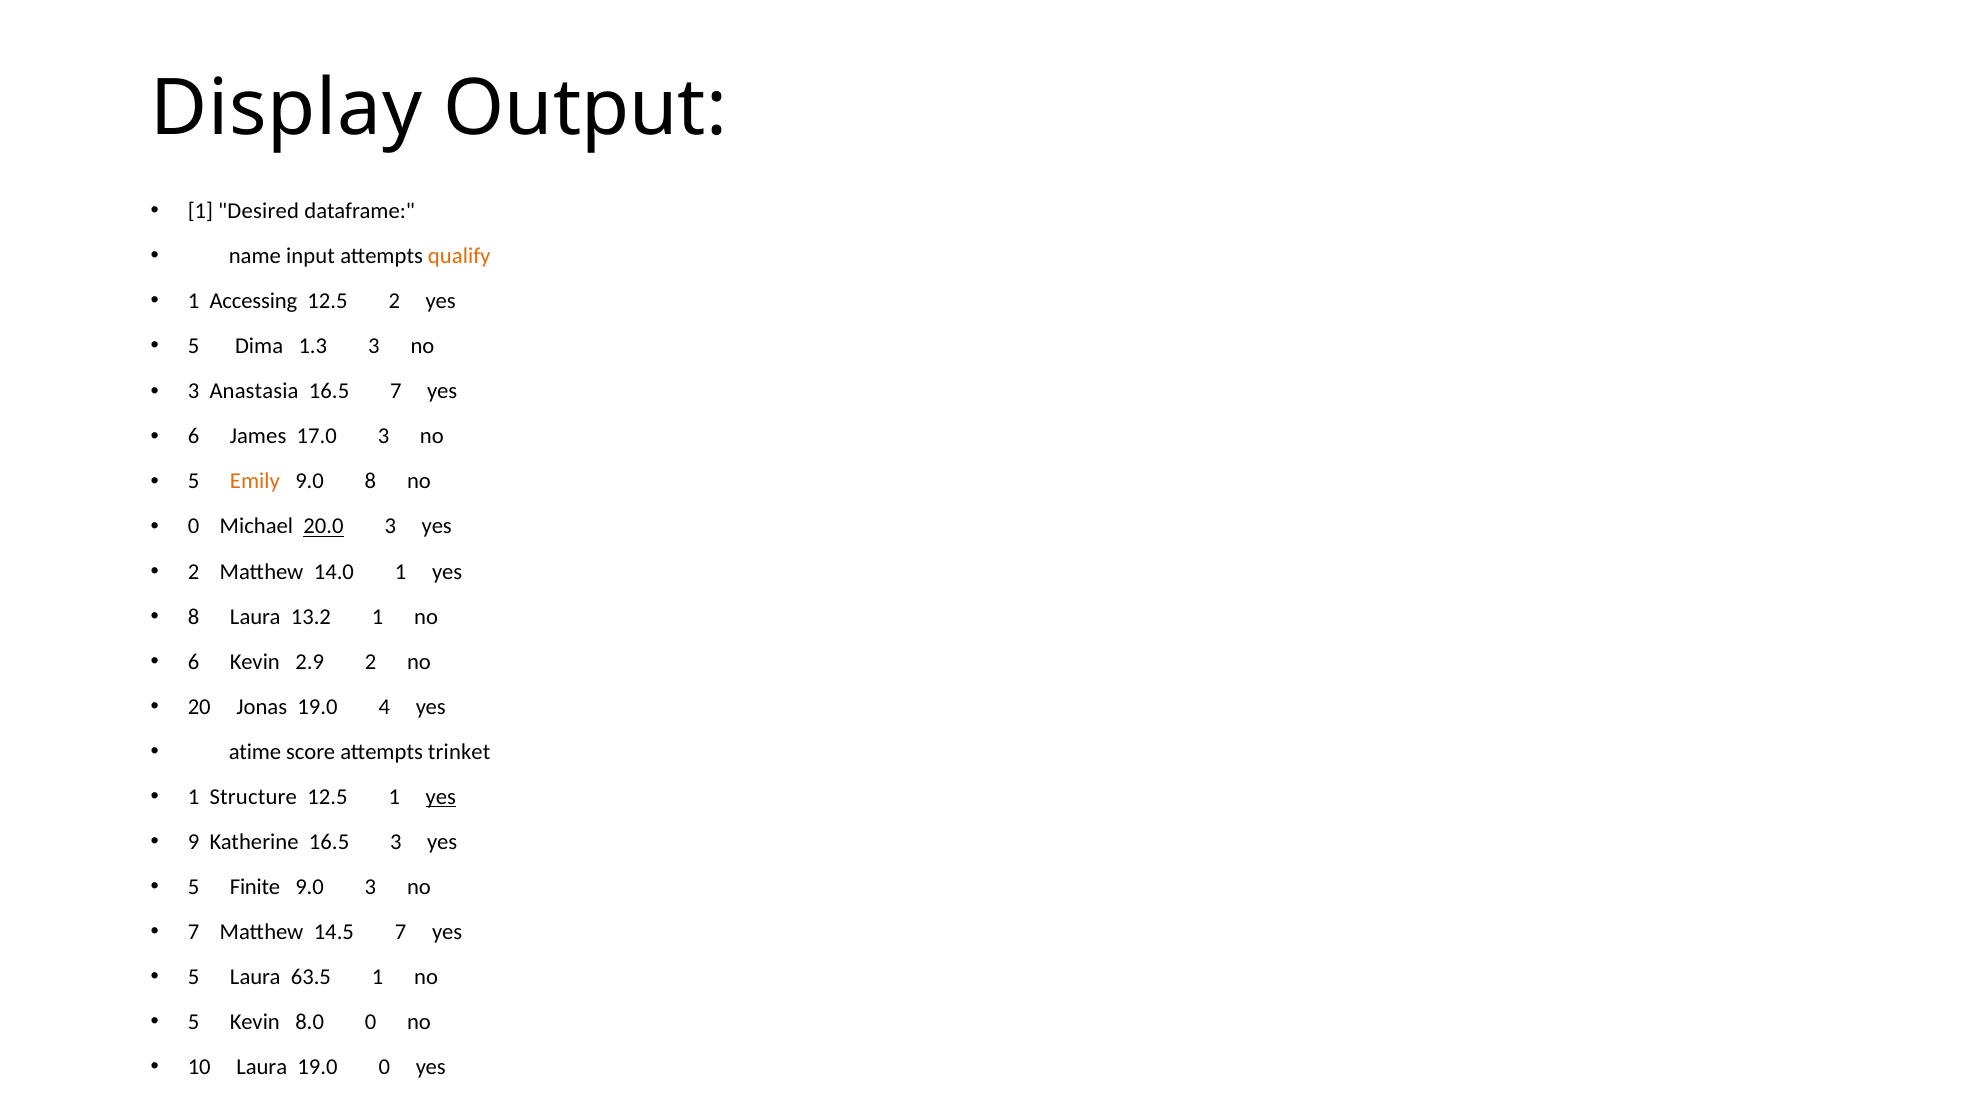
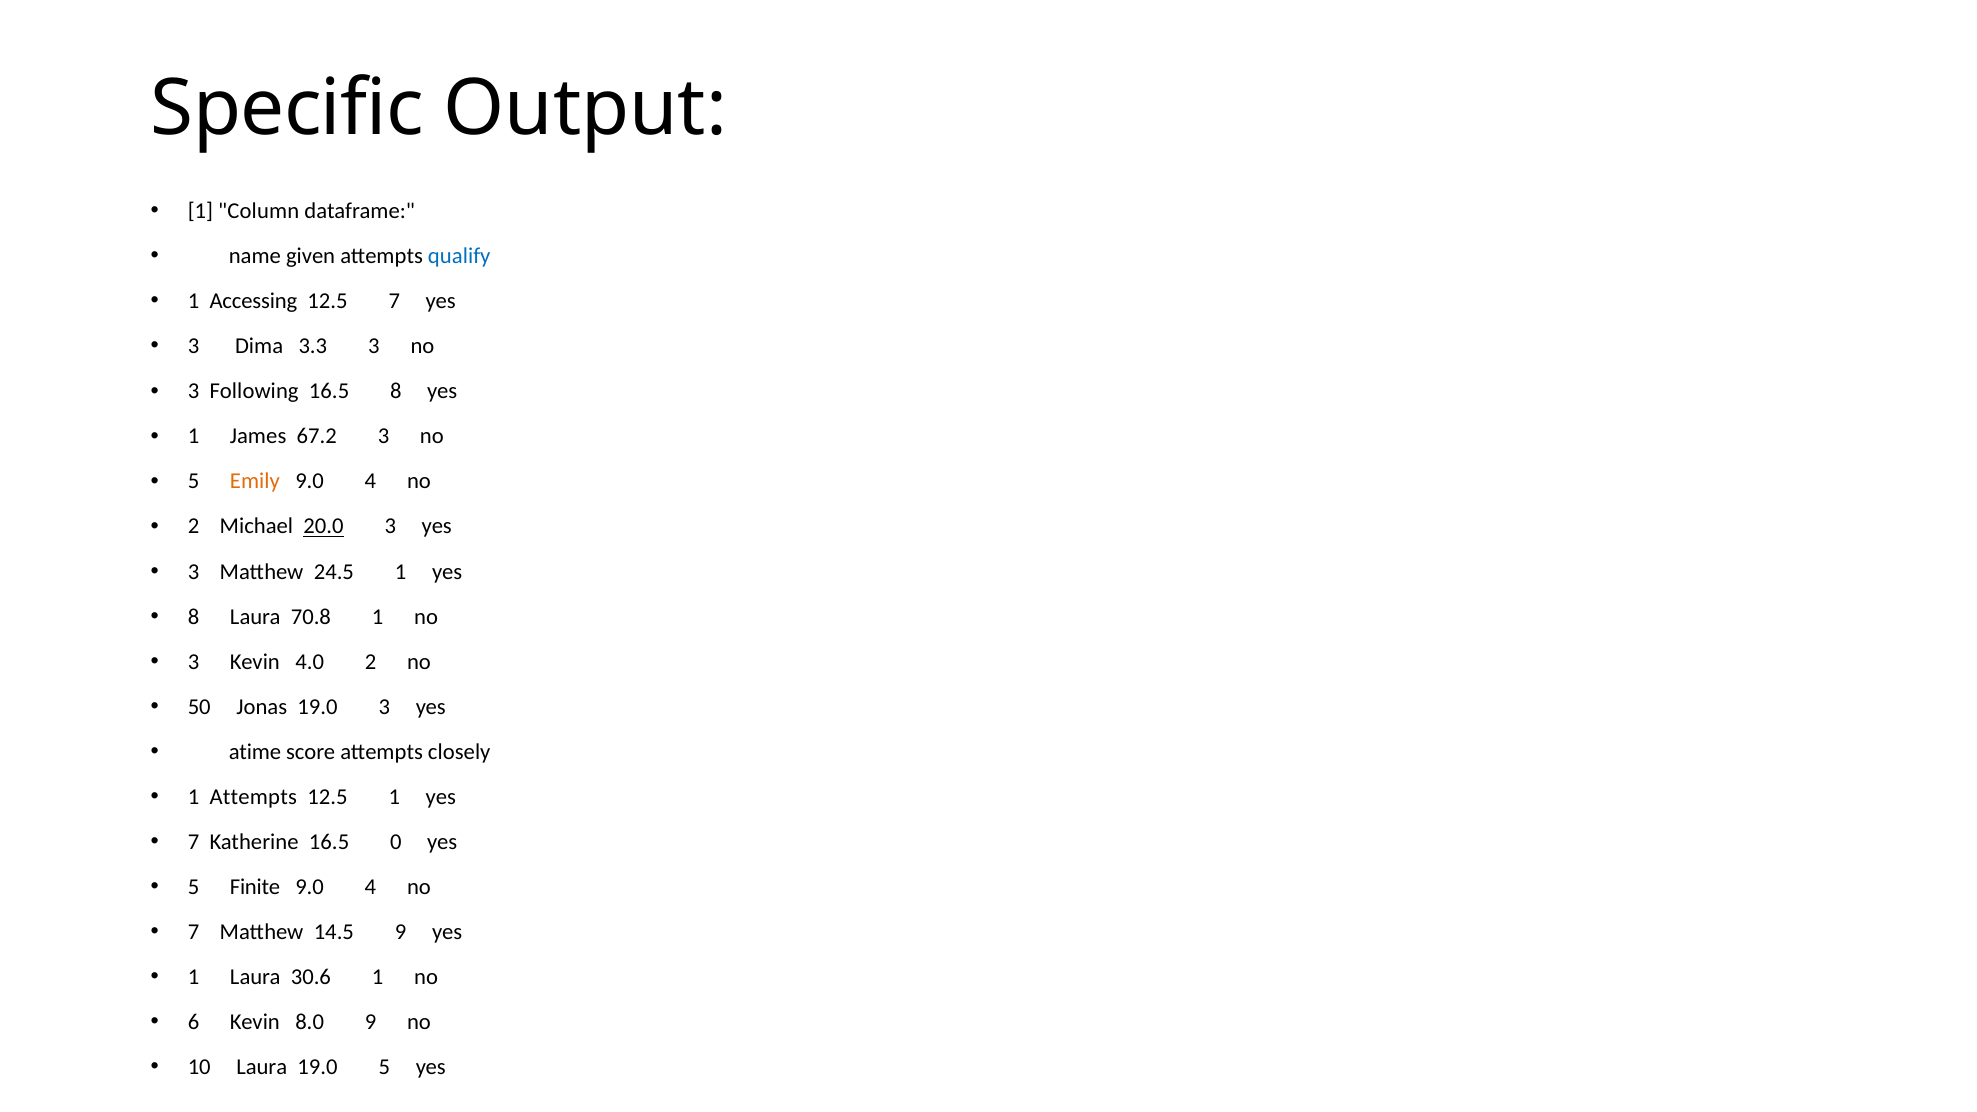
Display: Display -> Specific (287, 108)
Desired: Desired -> Column (259, 211)
input: input -> given (311, 256)
qualify colour: orange -> blue (459, 256)
12.5 2: 2 -> 7 (394, 301)
5: 5 -> 3 (194, 346)
1.3: 1.3 -> 3.3 (313, 346)
Anastasia: Anastasia -> Following (254, 391)
16.5 7: 7 -> 8 (396, 391)
6: 6 -> 1 (194, 436)
17.0: 17.0 -> 67.2 (317, 436)
8: 8 -> 4 (370, 481)
0: 0 -> 2 (194, 527)
2: 2 -> 3 (194, 572)
14.0: 14.0 -> 24.5 (334, 572)
13.2: 13.2 -> 70.8 (311, 617)
6: 6 -> 3 (194, 662)
2.9: 2.9 -> 4.0 (310, 662)
20: 20 -> 50 (199, 707)
19.0 4: 4 -> 3 (384, 707)
trinket: trinket -> closely (459, 752)
1 Structure: Structure -> Attempts (253, 797)
yes underline: present -> none (441, 797)
9: 9 -> 7 (194, 842)
16.5 3: 3 -> 0 (396, 842)
3: 3 -> 4 (370, 887)
14.5 7: 7 -> 9 (401, 932)
5: 5 -> 1 (194, 977)
63.5: 63.5 -> 30.6 (311, 977)
5: 5 -> 6 (194, 1022)
8.0 0: 0 -> 9 (371, 1022)
19.0 0: 0 -> 5 (384, 1067)
